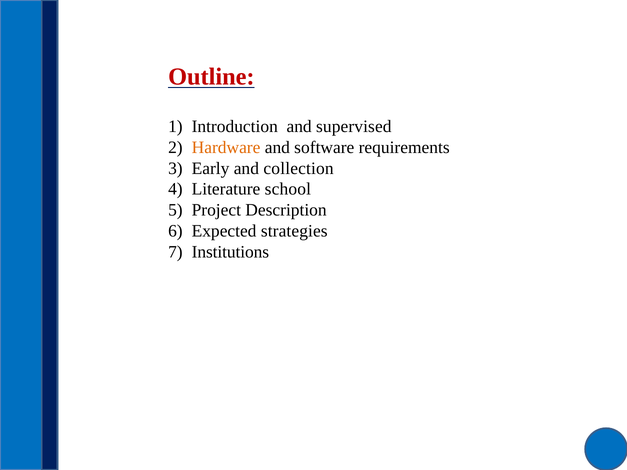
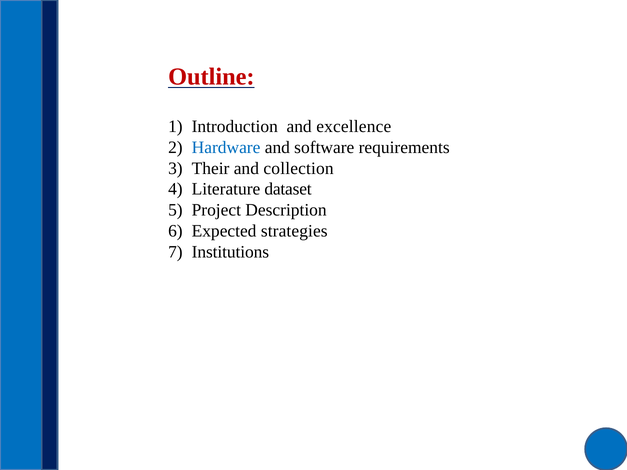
supervised: supervised -> excellence (354, 127)
Hardware colour: orange -> blue (226, 147)
Early: Early -> Their (211, 168)
school: school -> dataset (288, 189)
